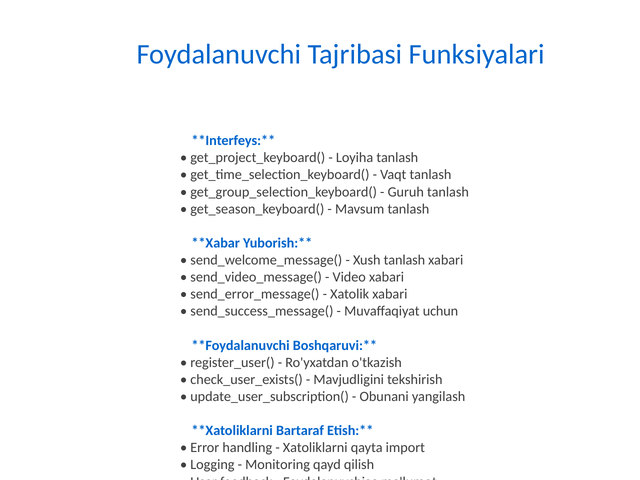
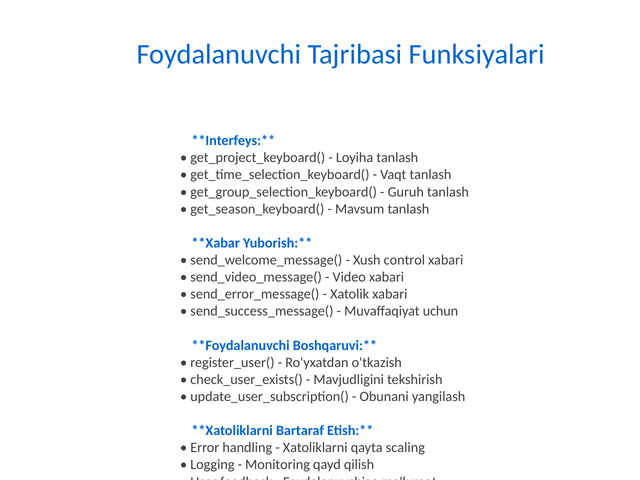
Xush tanlash: tanlash -> control (404, 260)
import: import -> scaling (405, 448)
